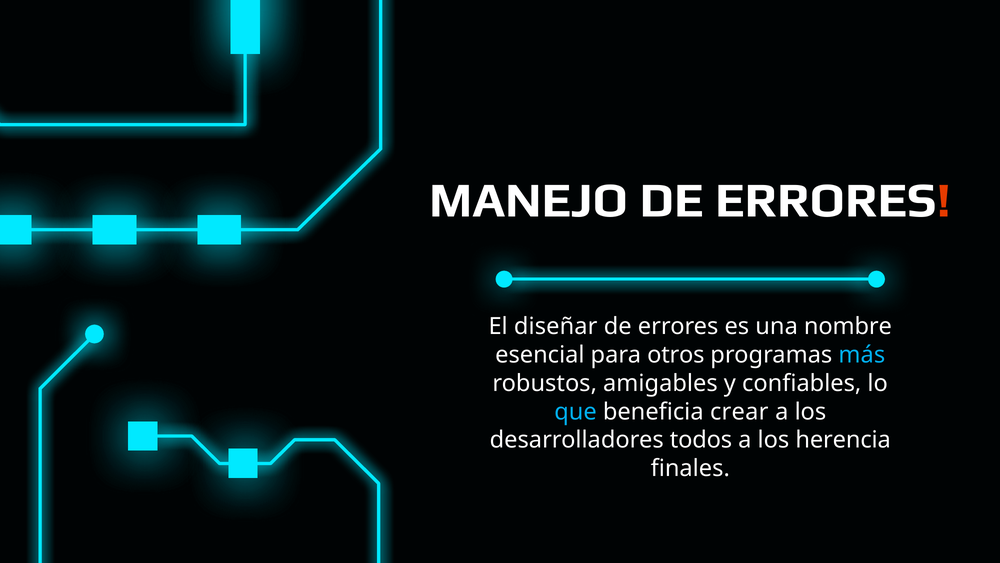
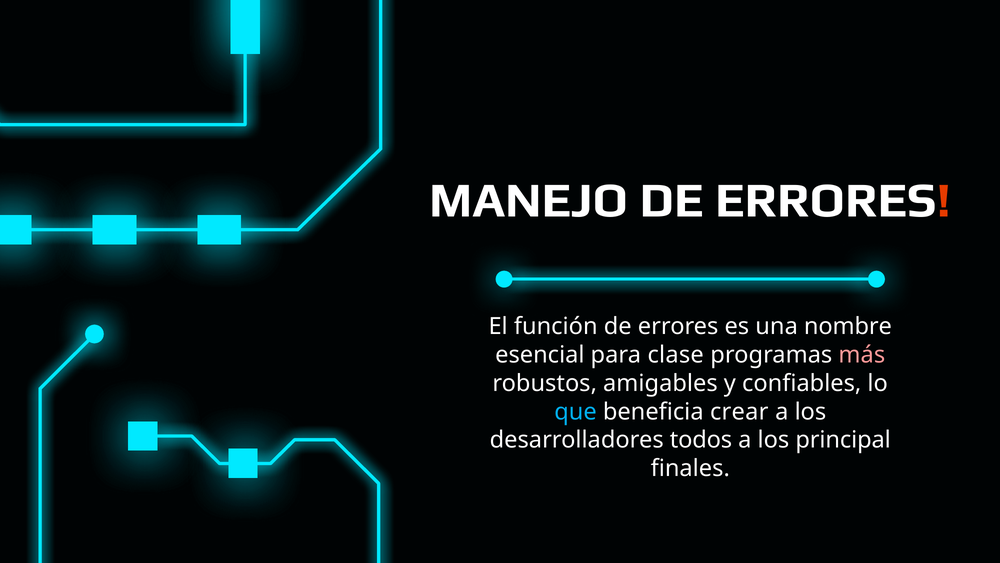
diseñar: diseñar -> función (556, 326)
otros: otros -> clase (676, 355)
más colour: light blue -> pink (862, 355)
herencia: herencia -> principal (843, 440)
